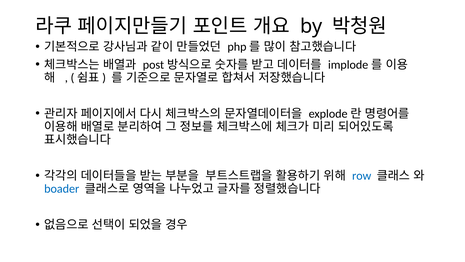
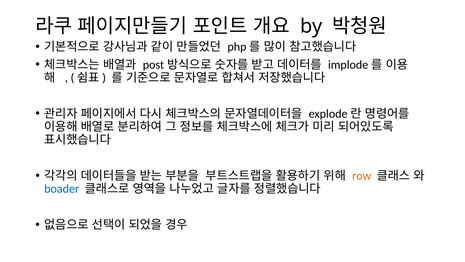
row colour: blue -> orange (362, 175)
